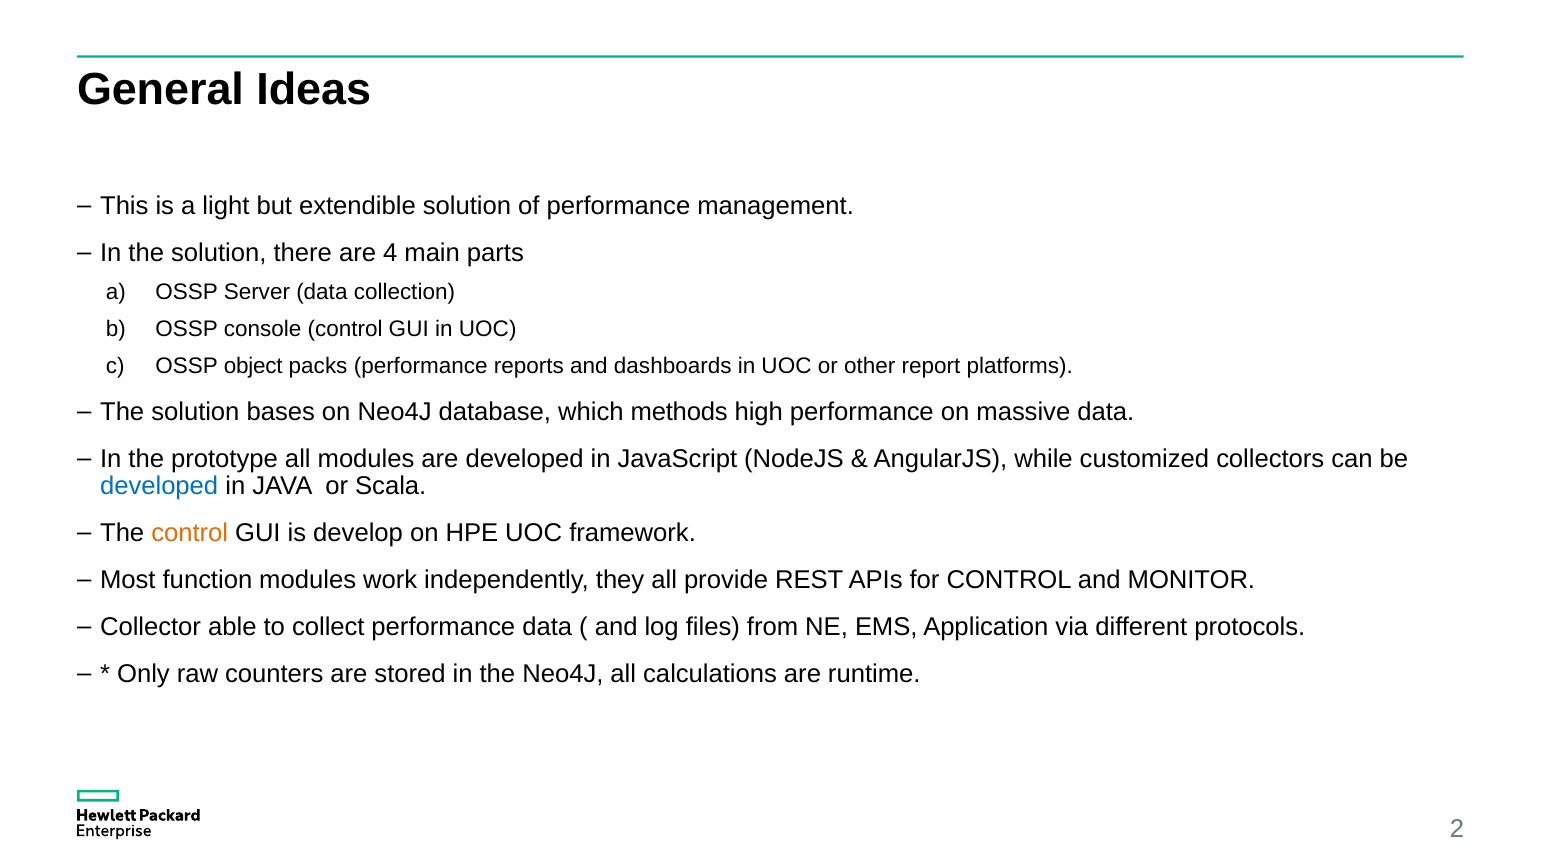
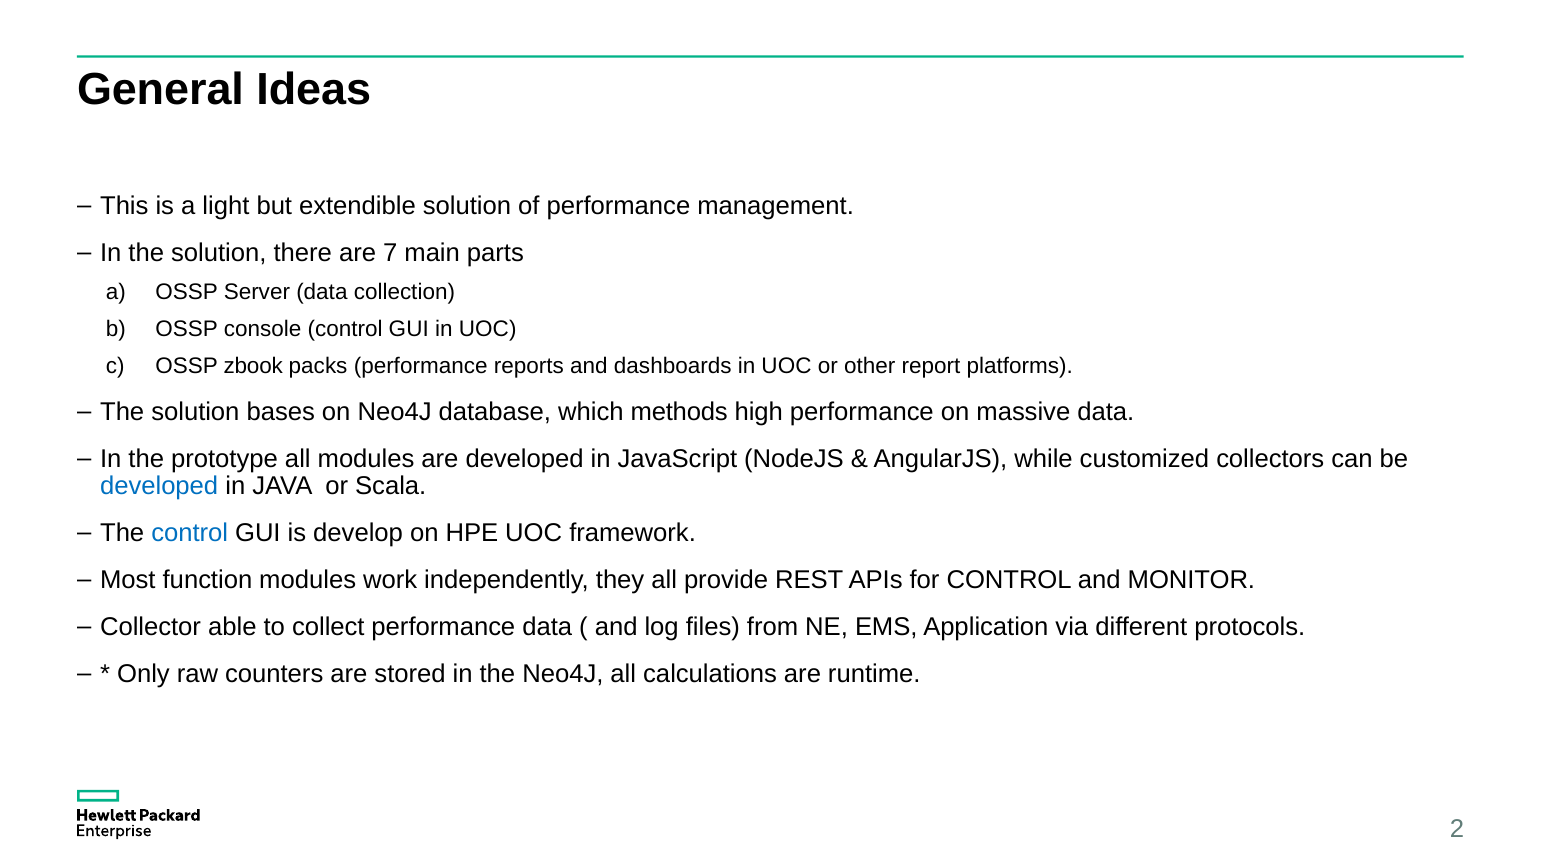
4: 4 -> 7 (390, 253)
object: object -> zbook (253, 366)
control colour: orange -> blue (190, 533)
